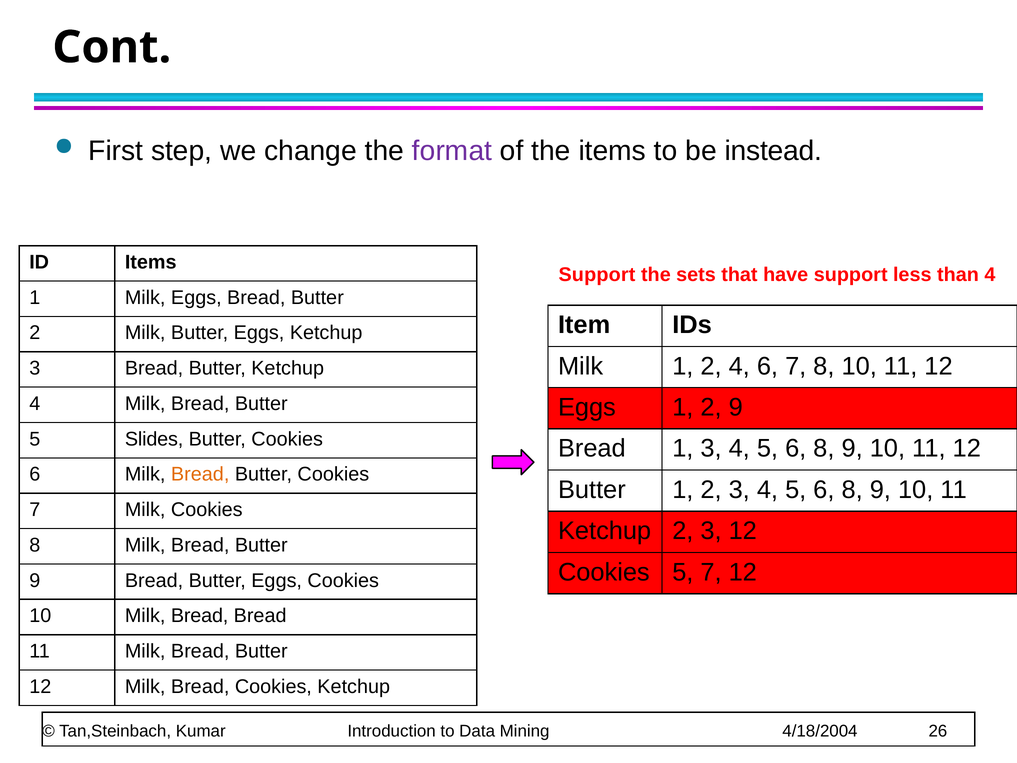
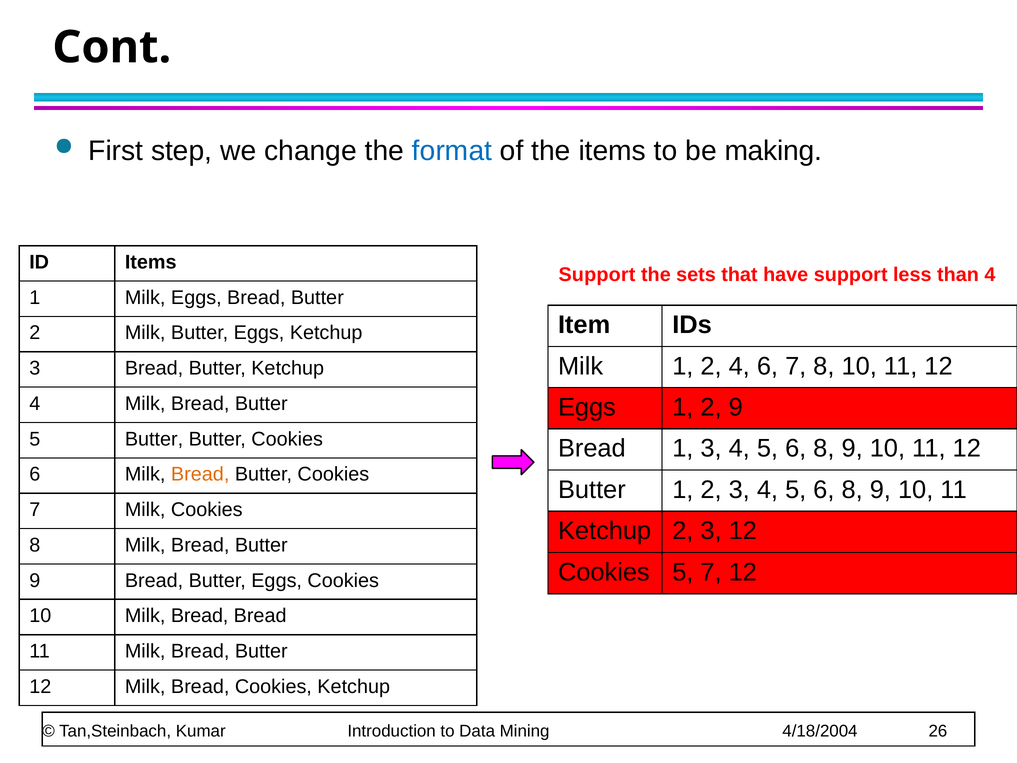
format colour: purple -> blue (452, 151)
instead: instead -> making (773, 151)
5 Slides: Slides -> Butter (154, 439)
